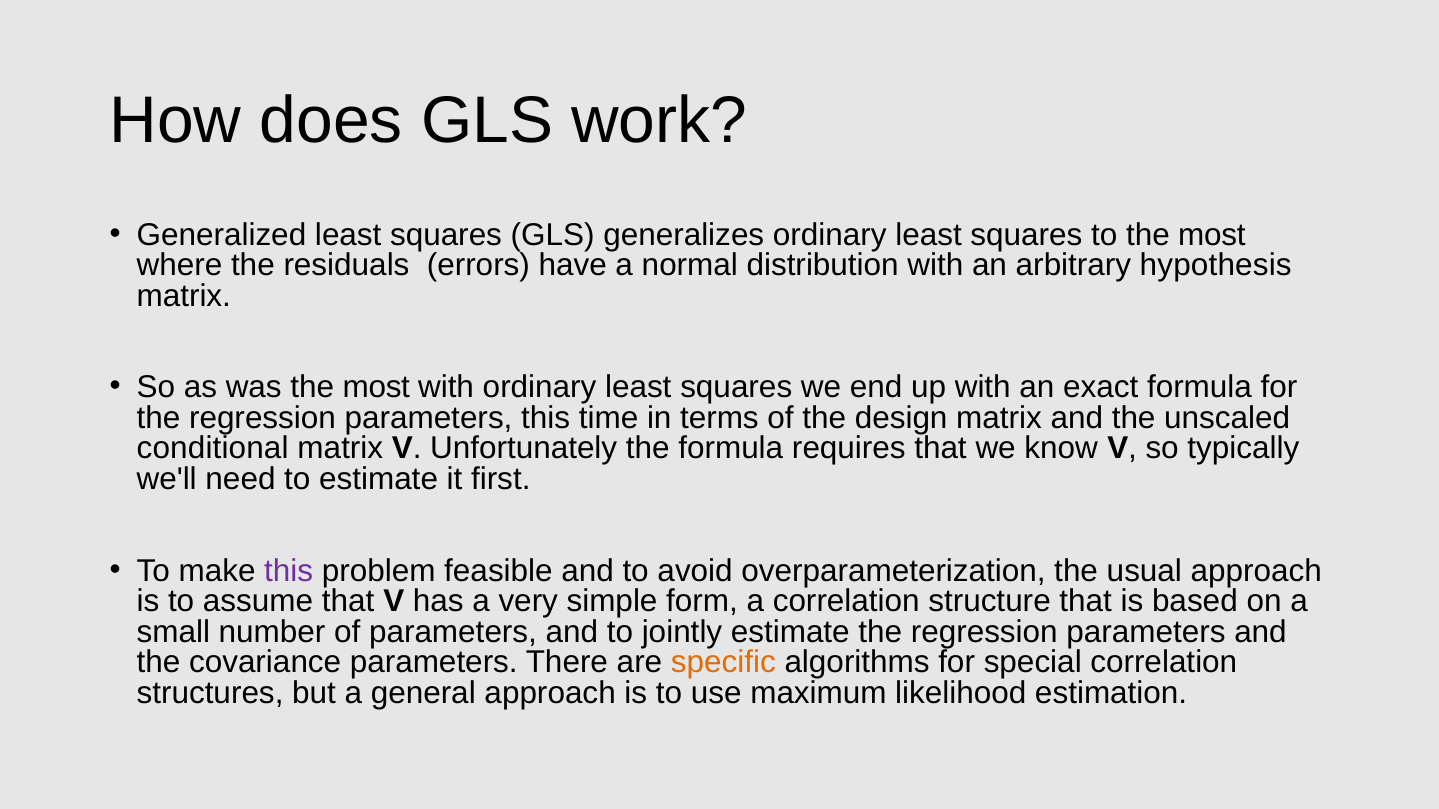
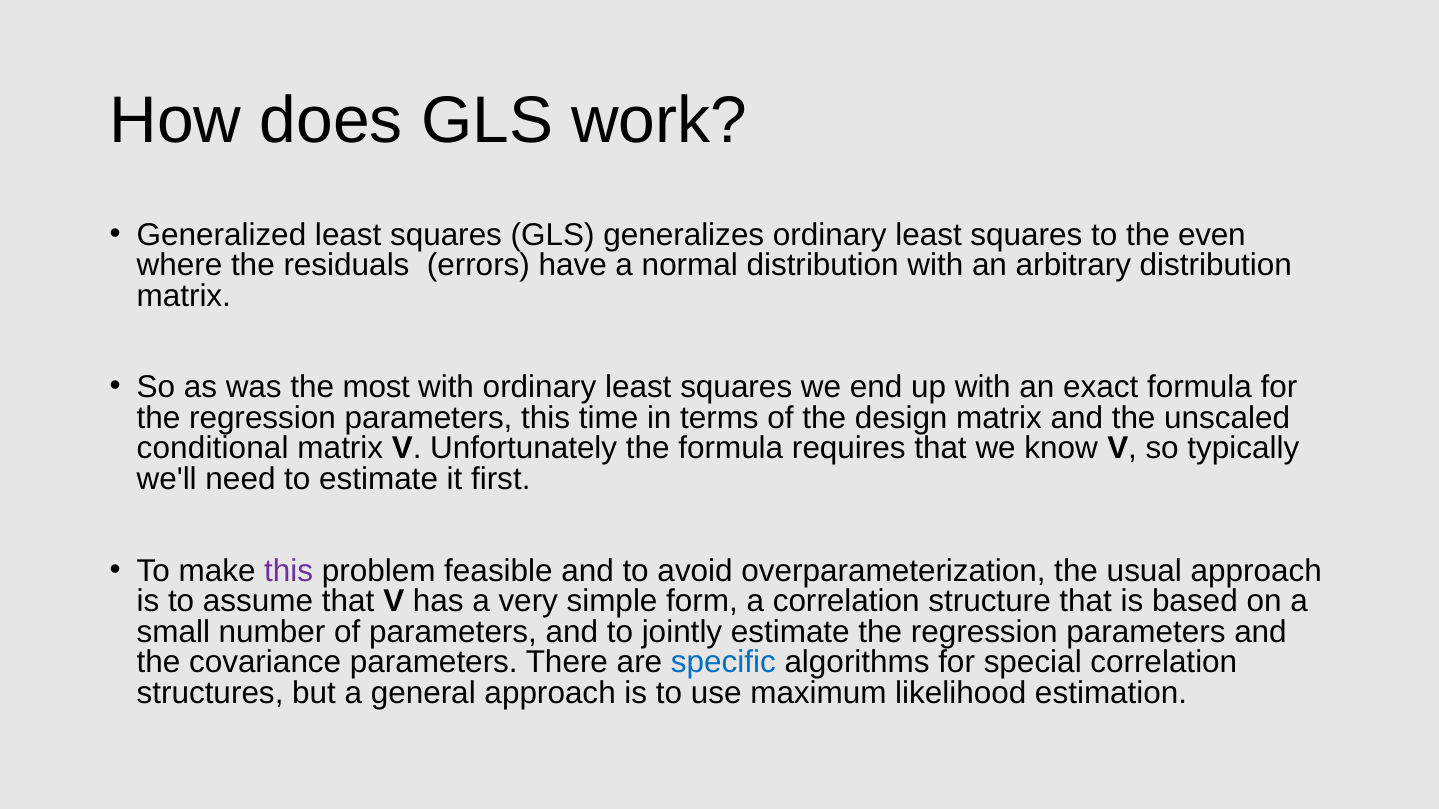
to the most: most -> even (1212, 235)
arbitrary hypothesis: hypothesis -> distribution (1216, 266)
specific colour: orange -> blue (723, 663)
